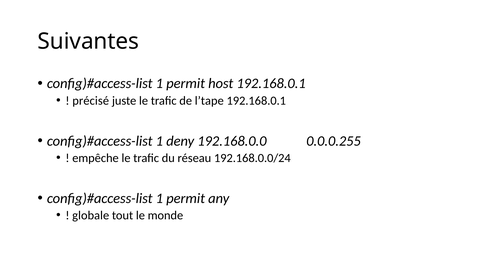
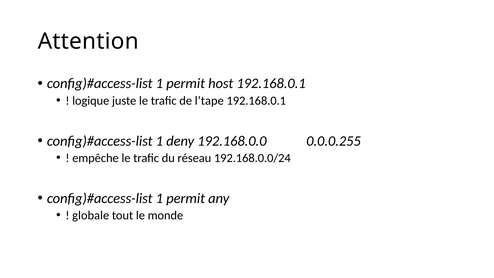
Suivantes: Suivantes -> Attention (88, 41)
précisé: précisé -> logique (91, 101)
